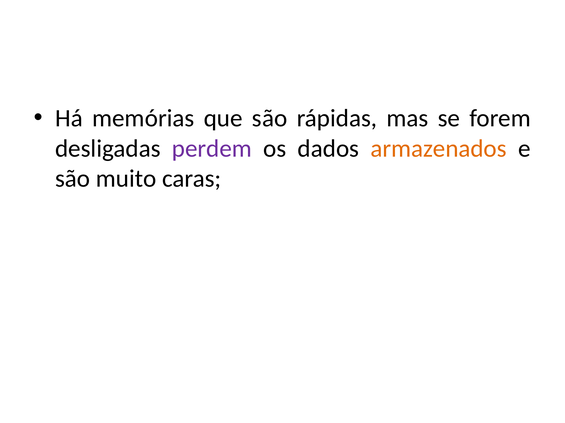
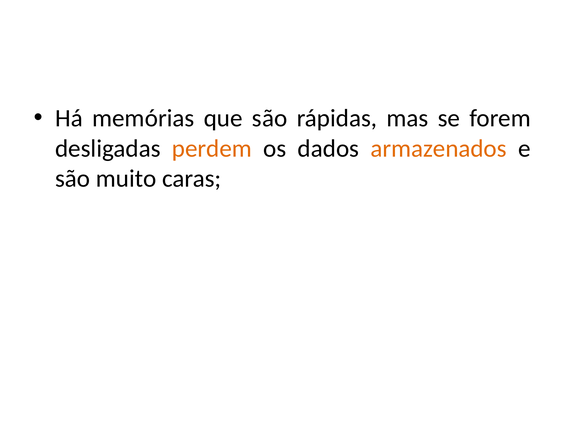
perdem colour: purple -> orange (212, 149)
